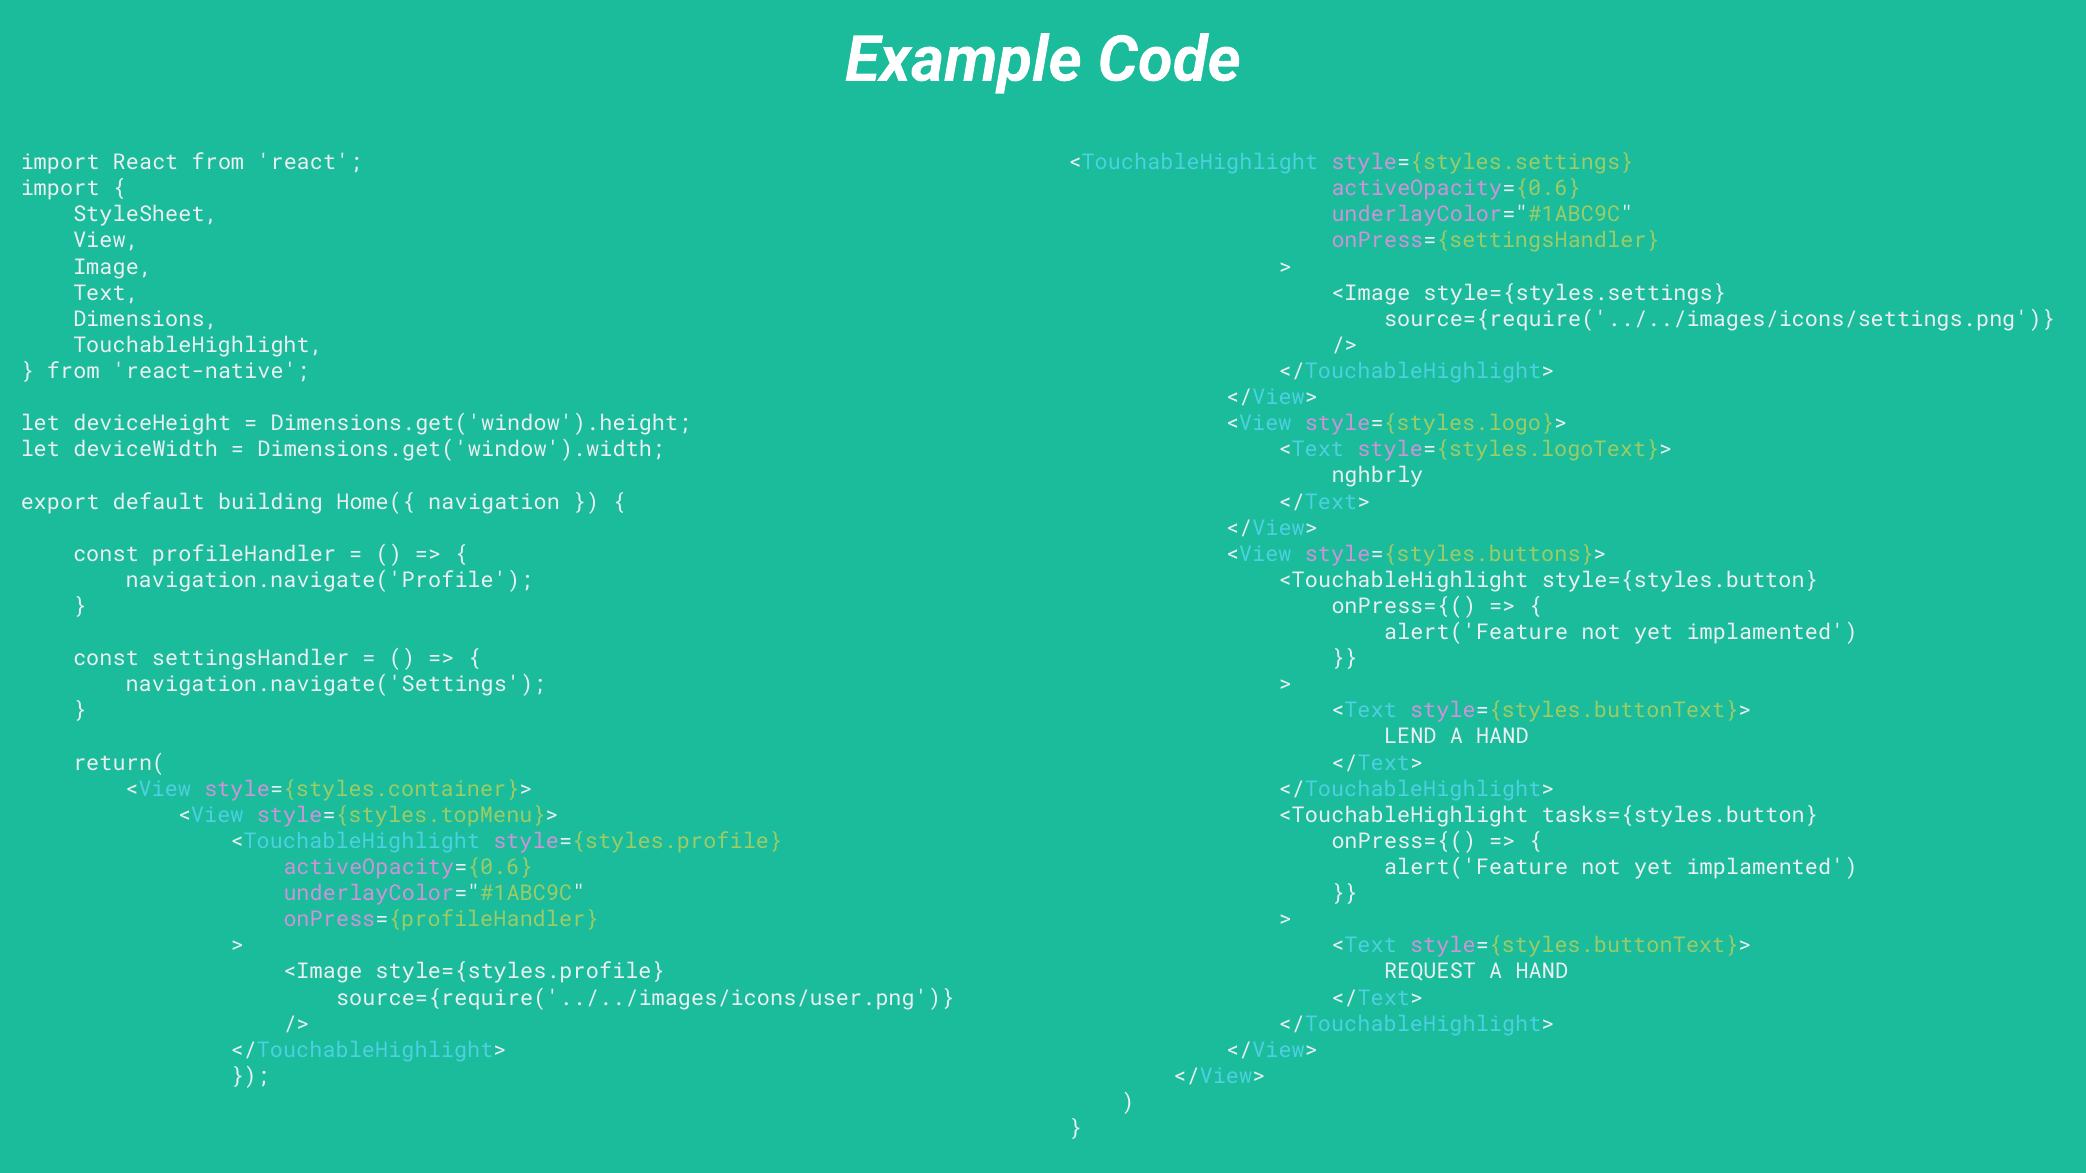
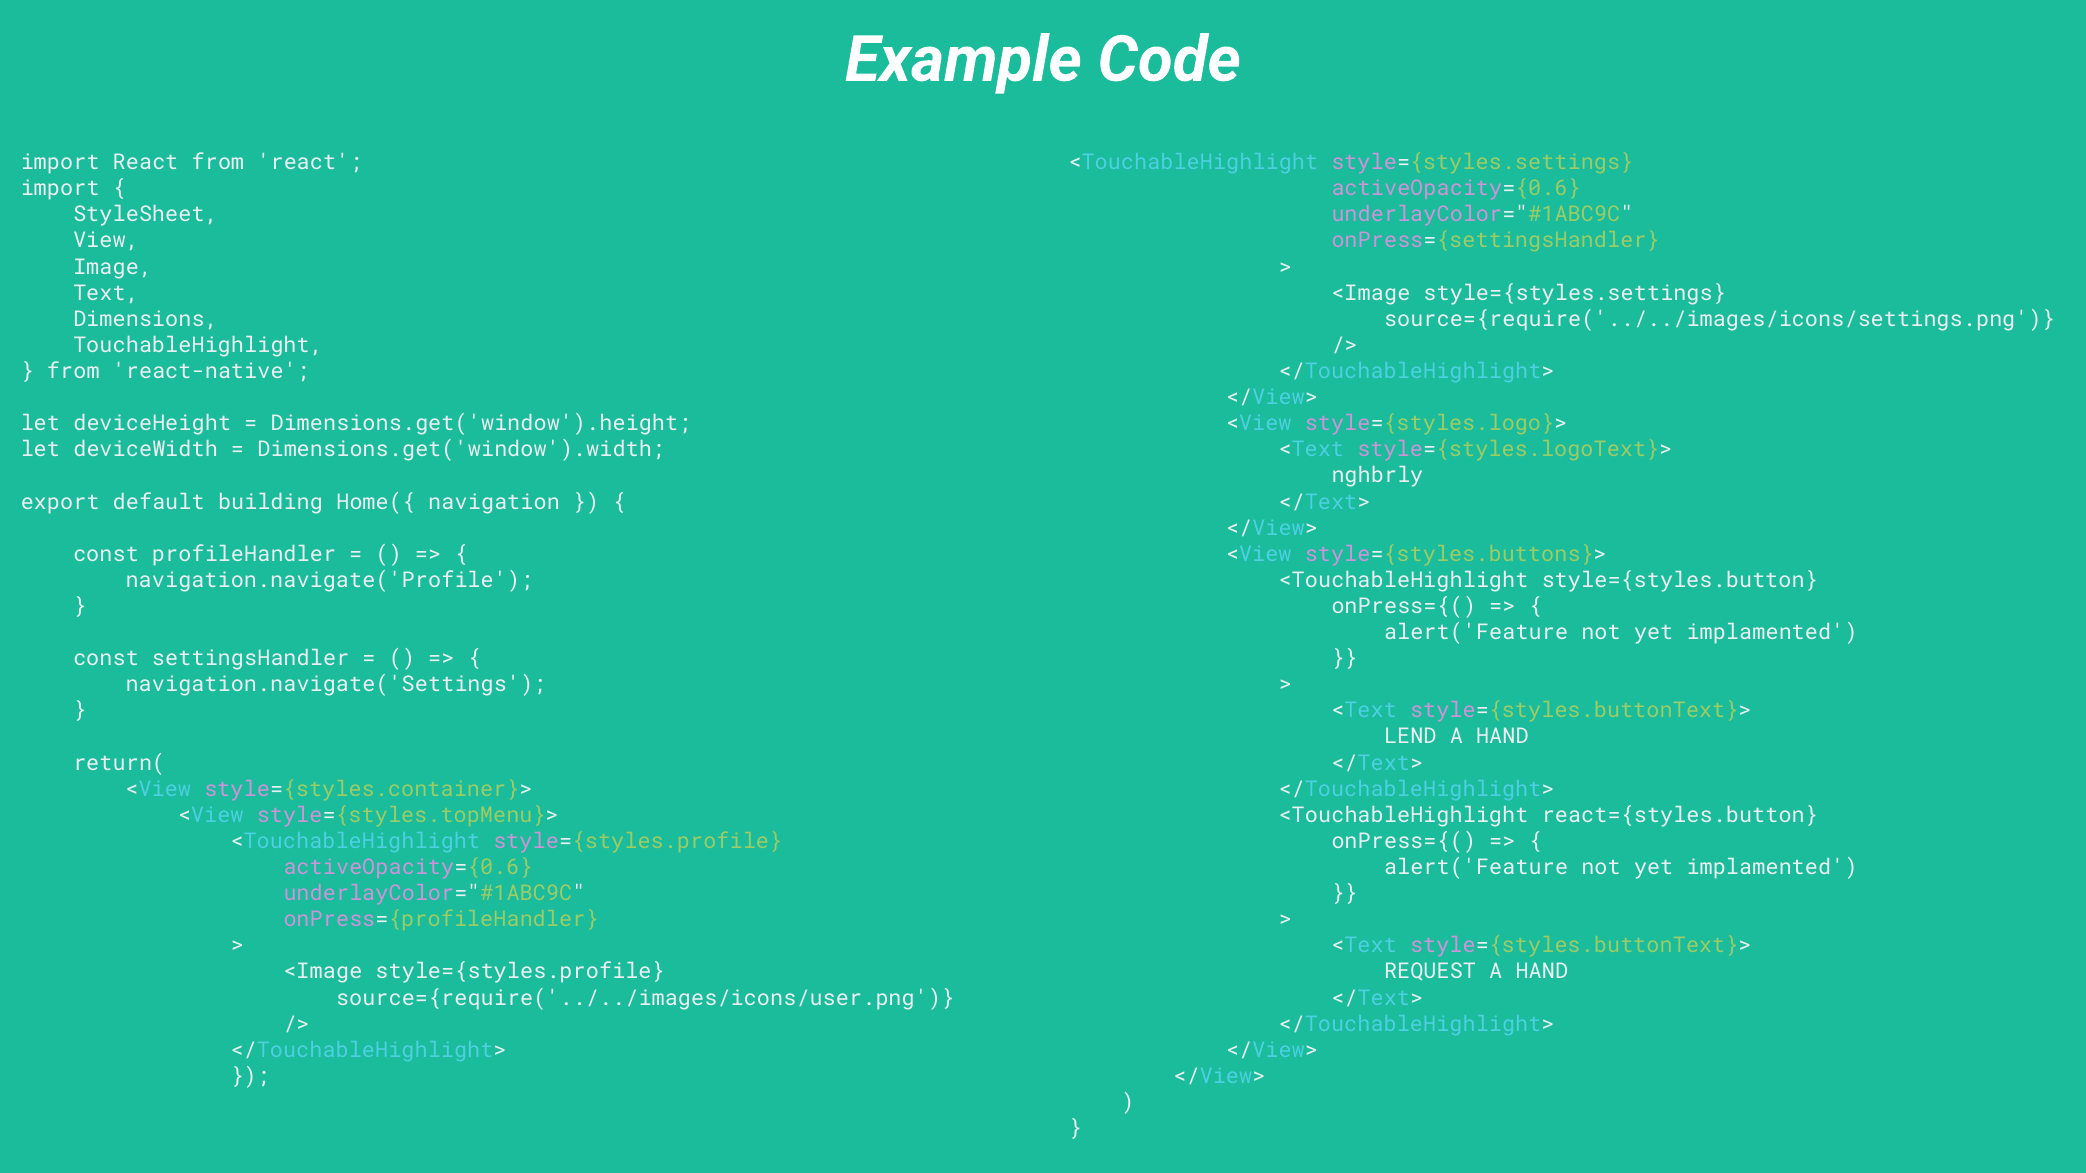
tasks={styles.button: tasks={styles.button -> react={styles.button (1680, 815)
